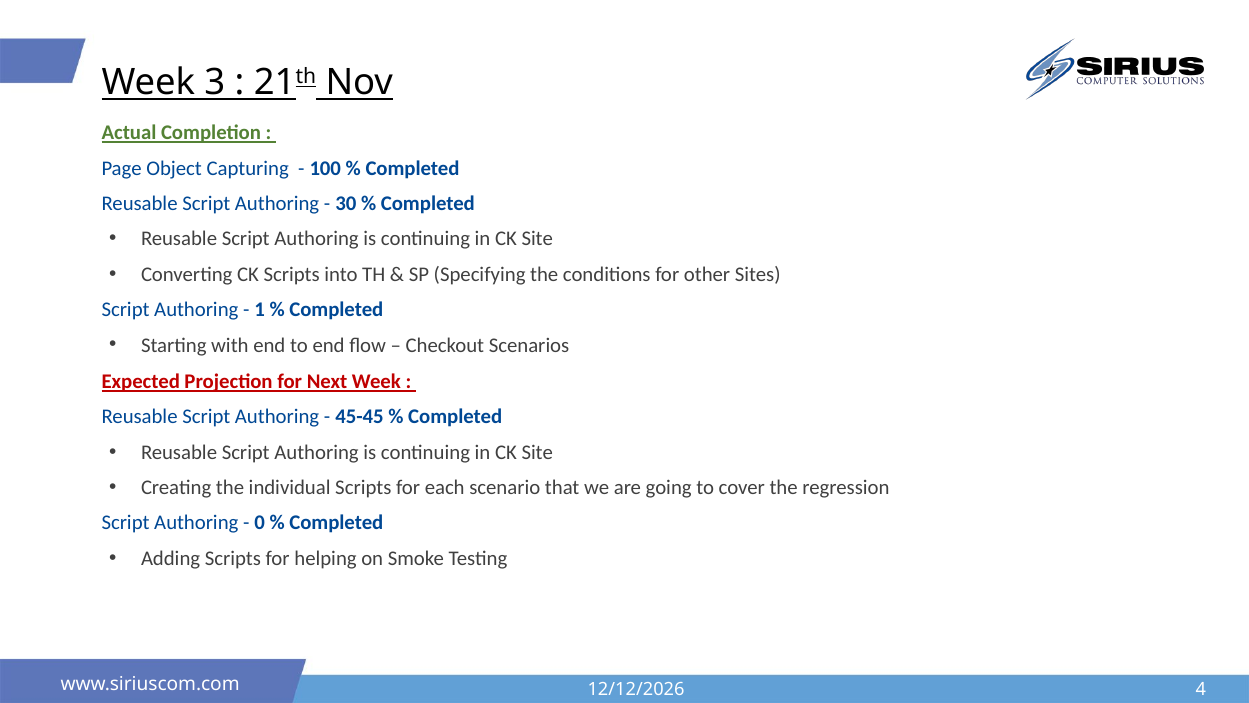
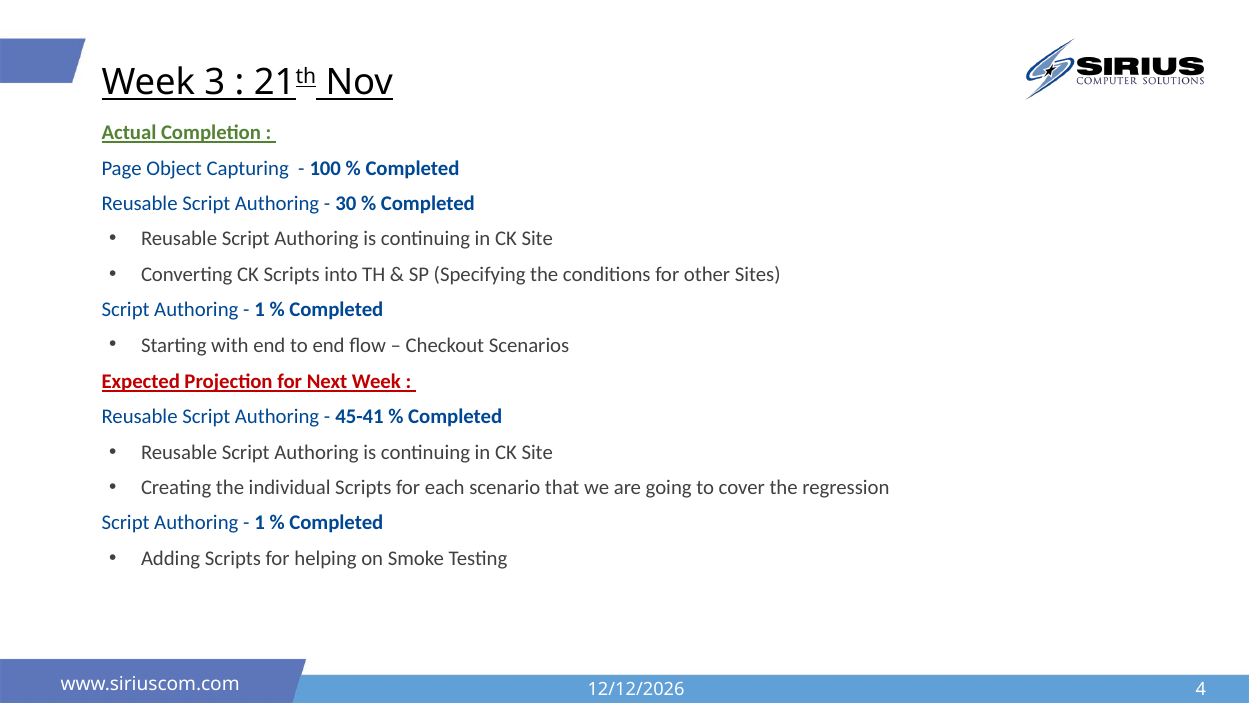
45-45: 45-45 -> 45-41 (360, 417)
0: 0 -> 1 (260, 523)
